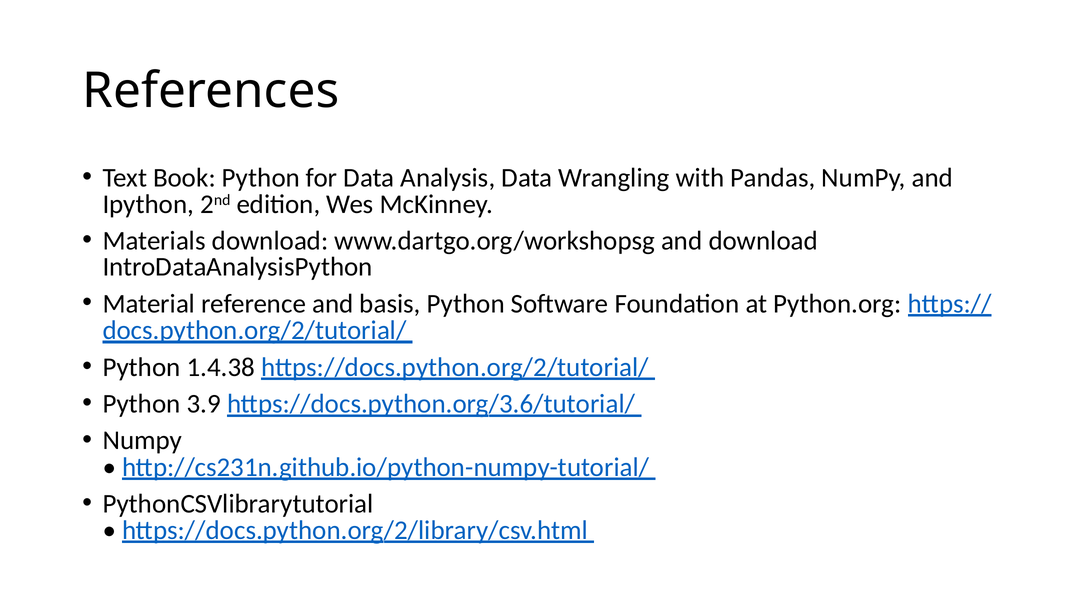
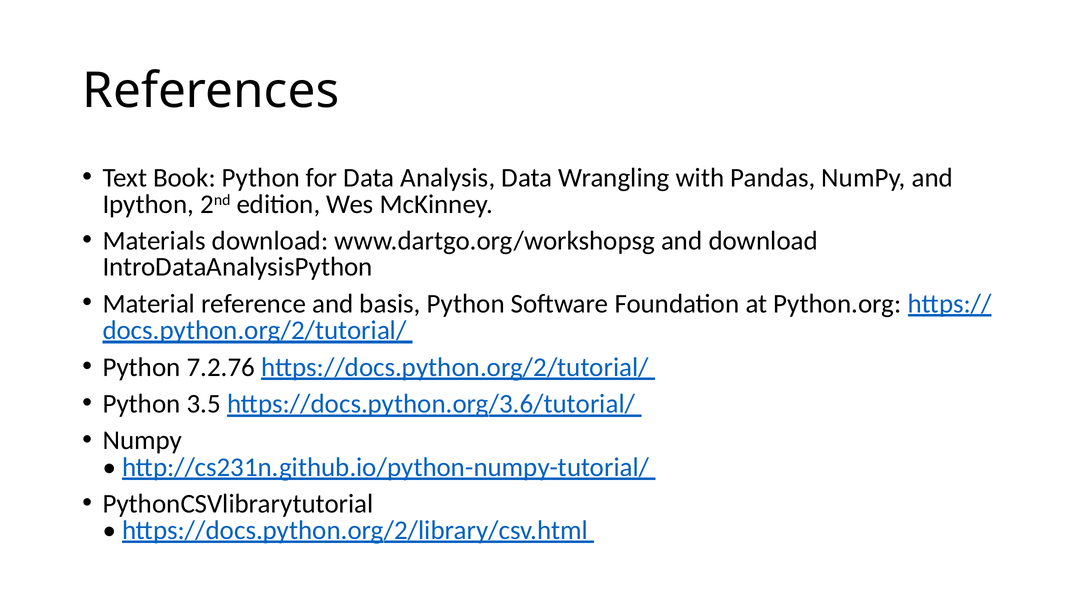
1.4.38: 1.4.38 -> 7.2.76 (221, 367)
3.9: 3.9 -> 3.5 (204, 404)
